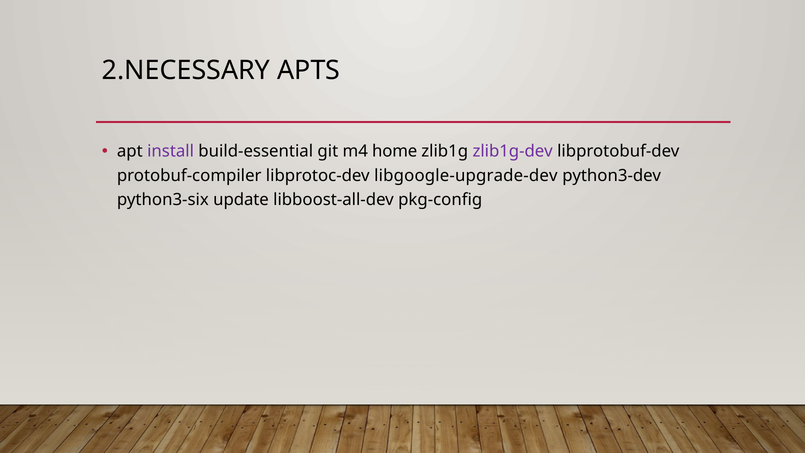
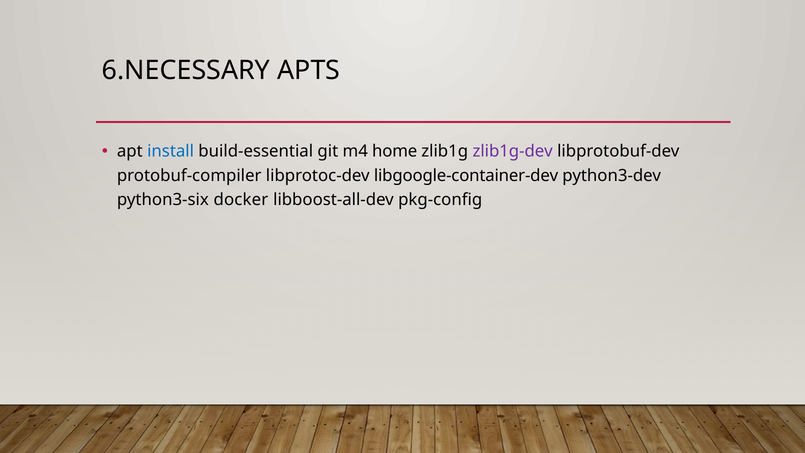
2.NECESSARY: 2.NECESSARY -> 6.NECESSARY (186, 70)
install colour: purple -> blue (171, 151)
libgoogle-upgrade-dev: libgoogle-upgrade-dev -> libgoogle-container-dev (466, 176)
update: update -> docker (241, 200)
